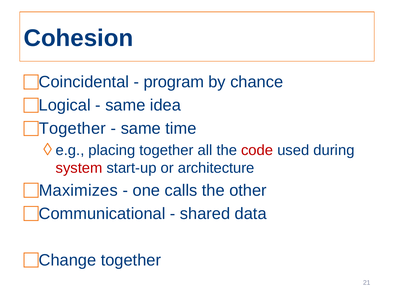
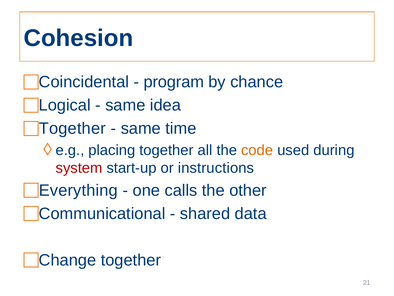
code colour: red -> orange (257, 150)
architecture: architecture -> instructions (216, 168)
Maximizes: Maximizes -> Everything (78, 190)
